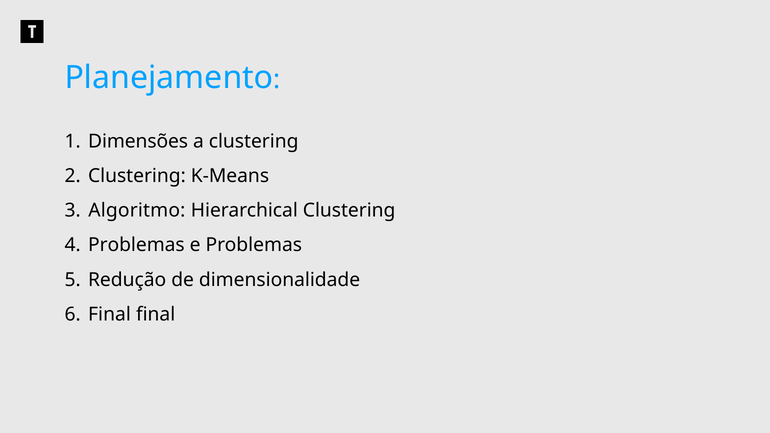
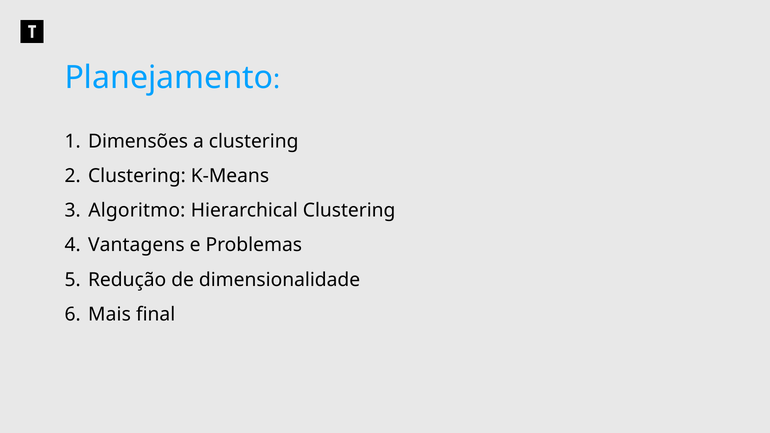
Problemas: Problemas -> Vantagens (136, 245)
Final: Final -> Mais (109, 315)
